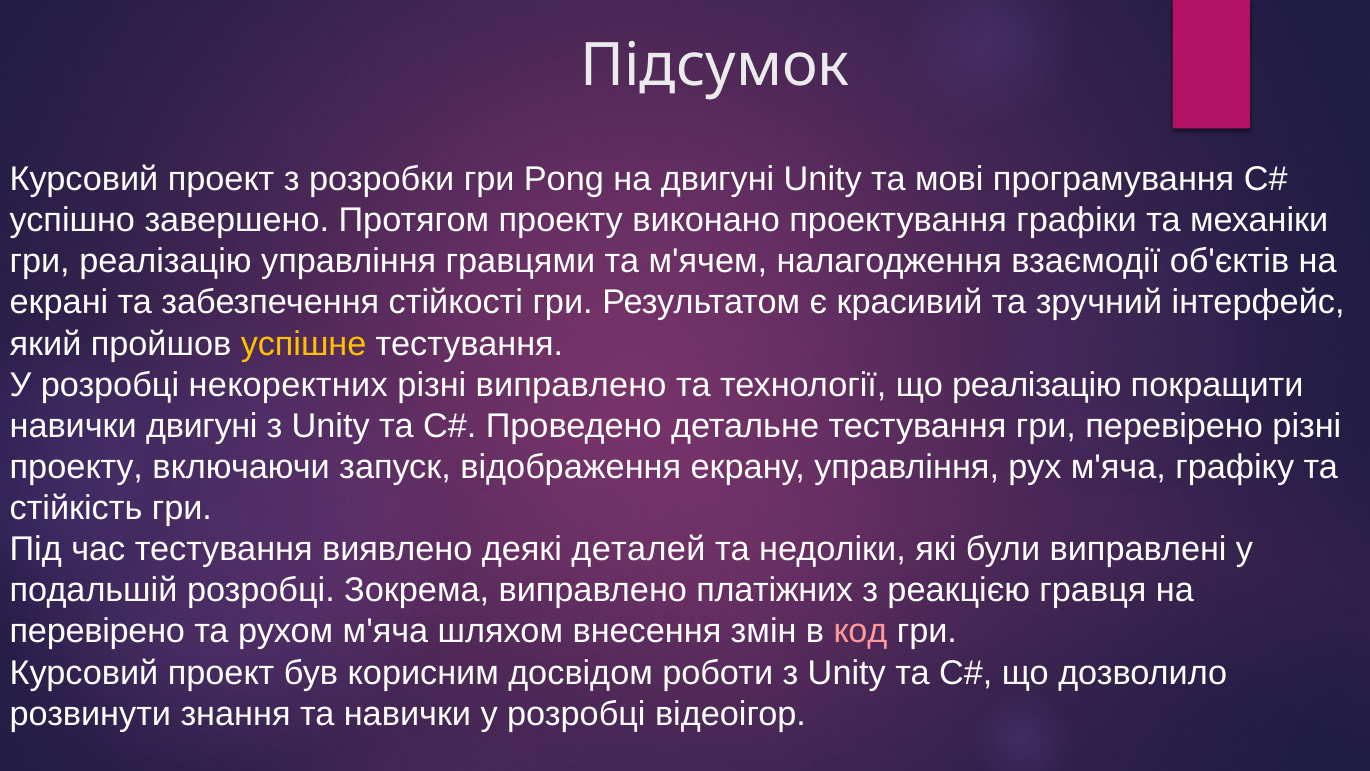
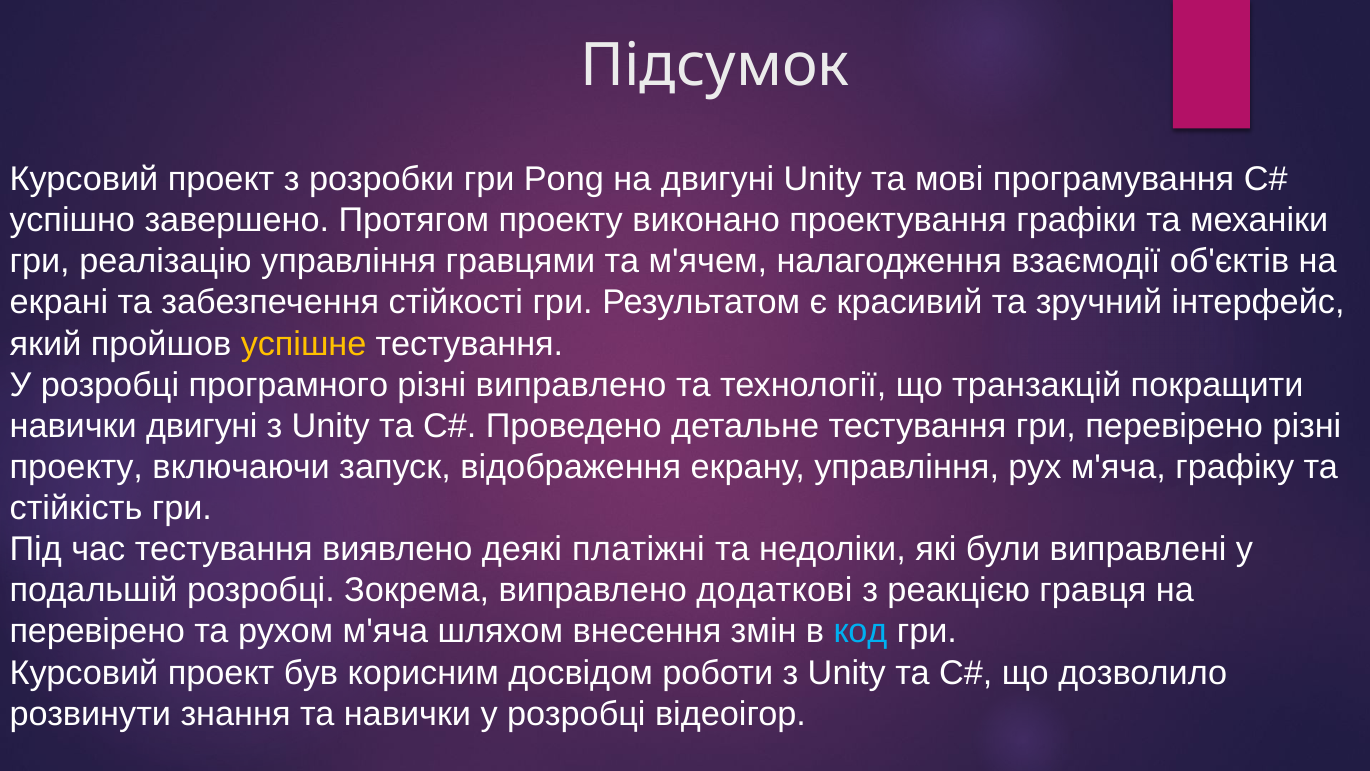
некоректних: некоректних -> програмного (288, 385)
що реалізацію: реалізацію -> транзакцій (1037, 385)
деталей: деталей -> платіжні (638, 549)
платіжних: платіжних -> додаткові (774, 590)
код colour: pink -> light blue (861, 631)
